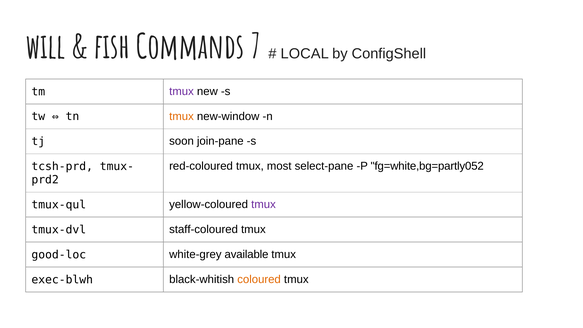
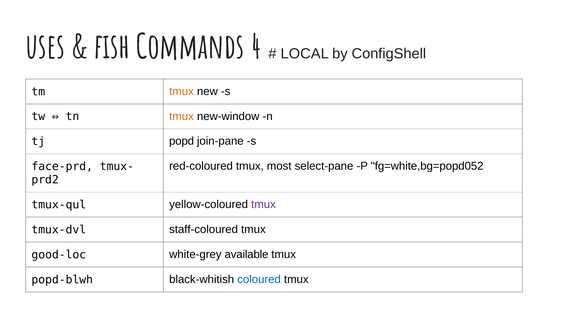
will: will -> uses (45, 47)
7: 7 -> 4 (256, 47)
tmux colour: purple -> orange (182, 91)
soon: soon -> popd (182, 141)
fg=white,bg=partly052: fg=white,bg=partly052 -> fg=white,bg=popd052 (427, 166)
tcsh-prd: tcsh-prd -> face-prd (62, 166)
exec-blwh: exec-blwh -> popd-blwh (62, 280)
coloured colour: orange -> blue (259, 279)
